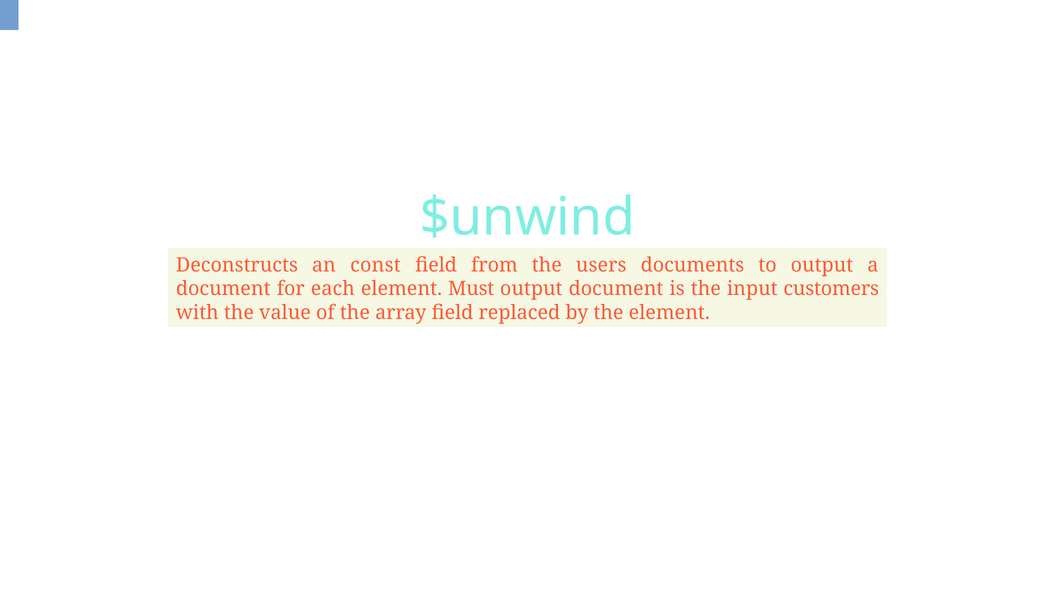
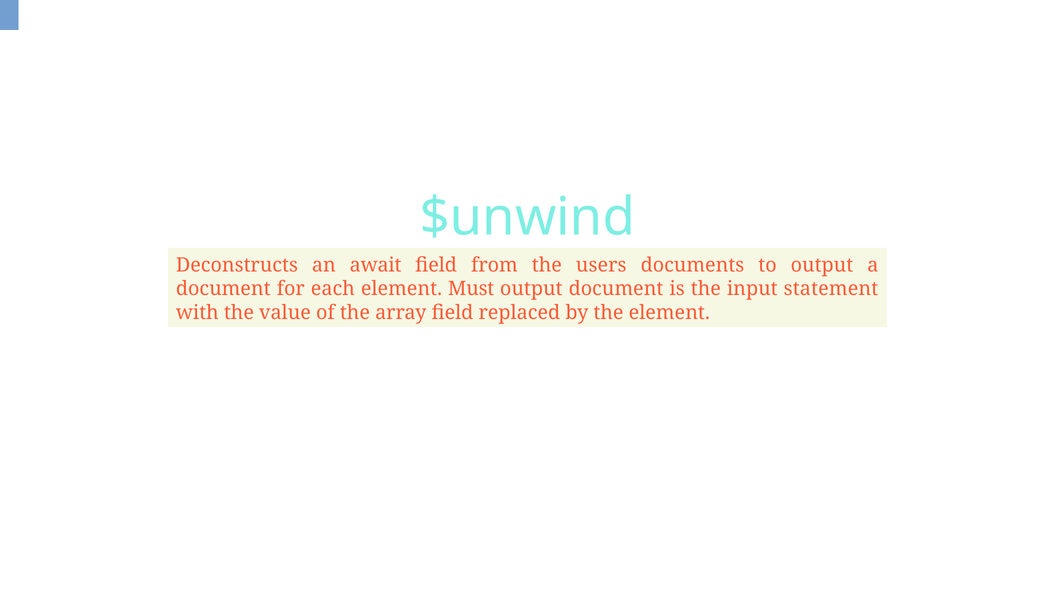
const: const -> await (376, 265)
customers: customers -> statement (831, 289)
